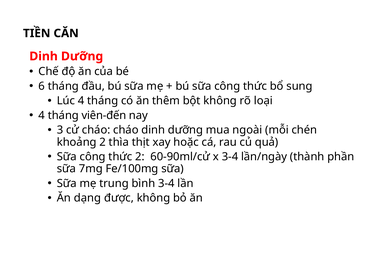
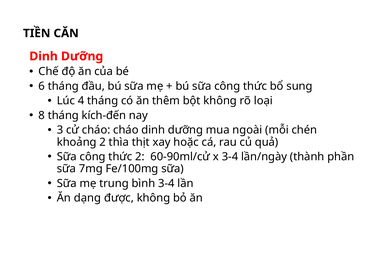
4: 4 -> 8 (42, 115)
viên-đến: viên-đến -> kích-đến (104, 115)
